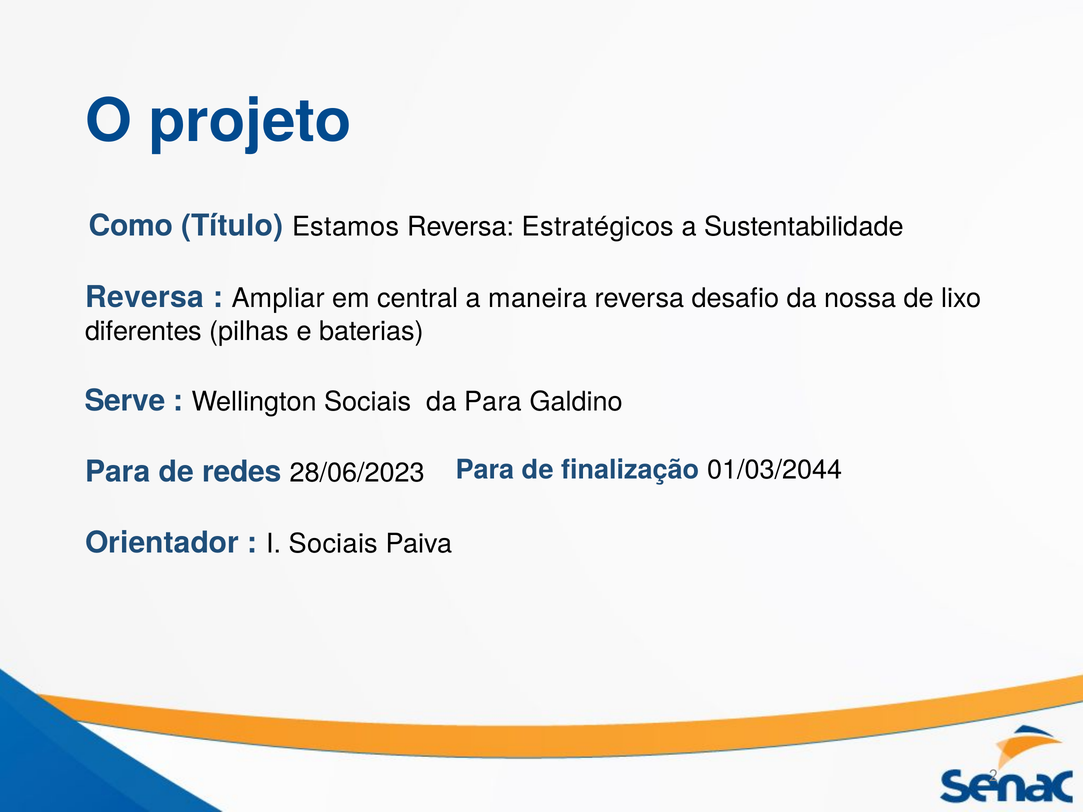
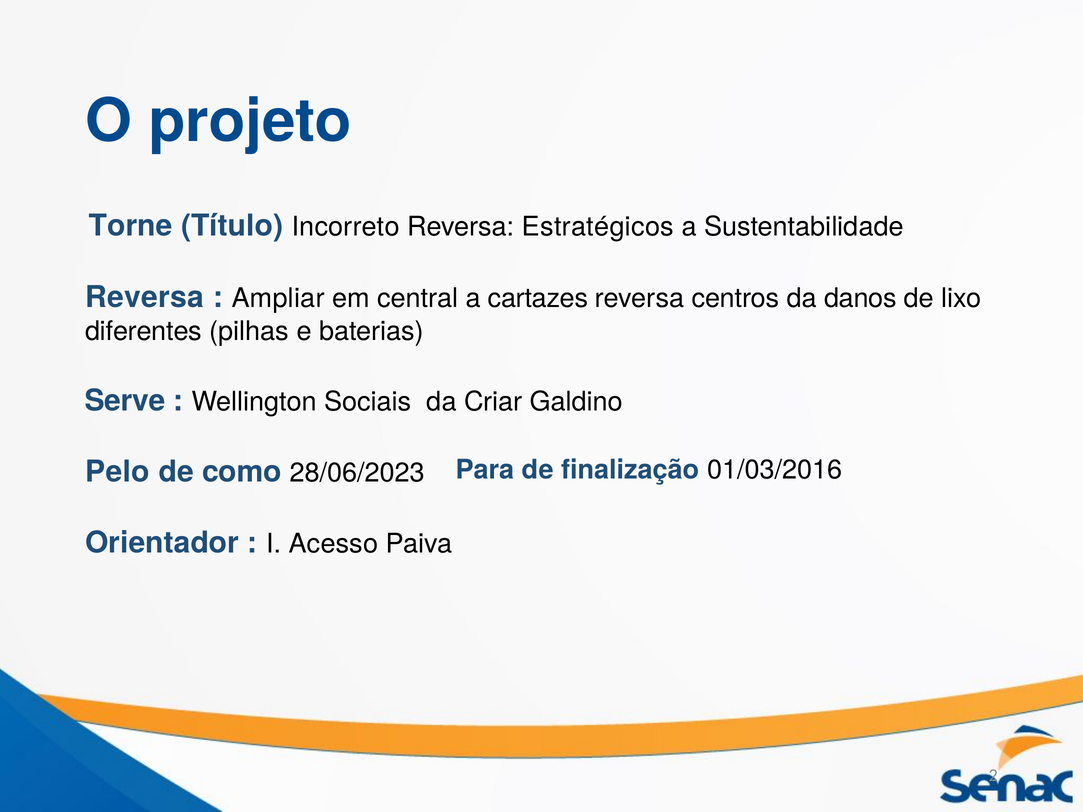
Como: Como -> Torne (131, 226)
Estamos: Estamos -> Incorreto (346, 227)
maneira: maneira -> cartazes (538, 298)
desafio: desafio -> centros (736, 298)
nossa: nossa -> danos (860, 298)
da Para: Para -> Criar (493, 402)
Para: Para -> Pelo (118, 472)
redes: redes -> como (242, 472)
01/03/2044: 01/03/2044 -> 01/03/2016 (775, 470)
I Sociais: Sociais -> Acesso (333, 544)
